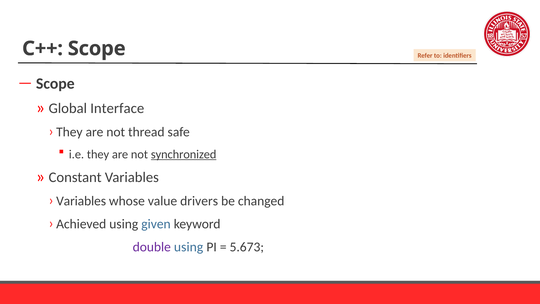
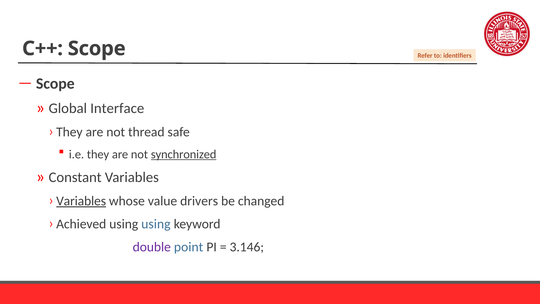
Variables underline: none -> present (81, 201)
using given: given -> using (156, 224)
double using: using -> point (189, 247)
5.673: 5.673 -> 3.146 (247, 247)
